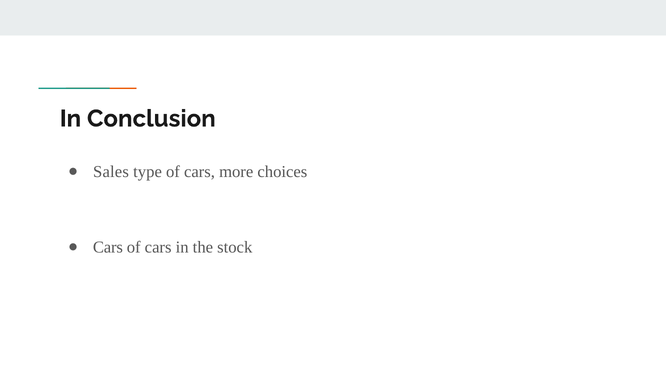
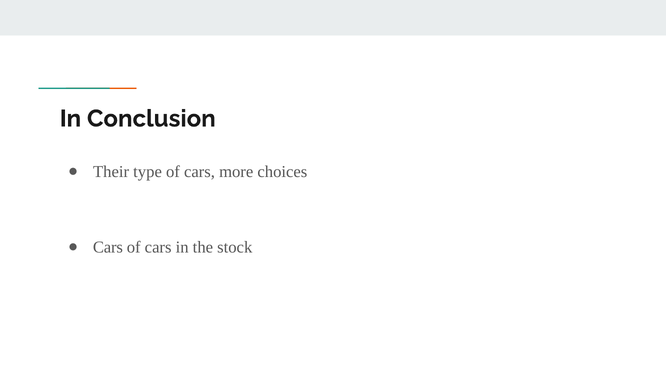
Sales: Sales -> Their (111, 172)
